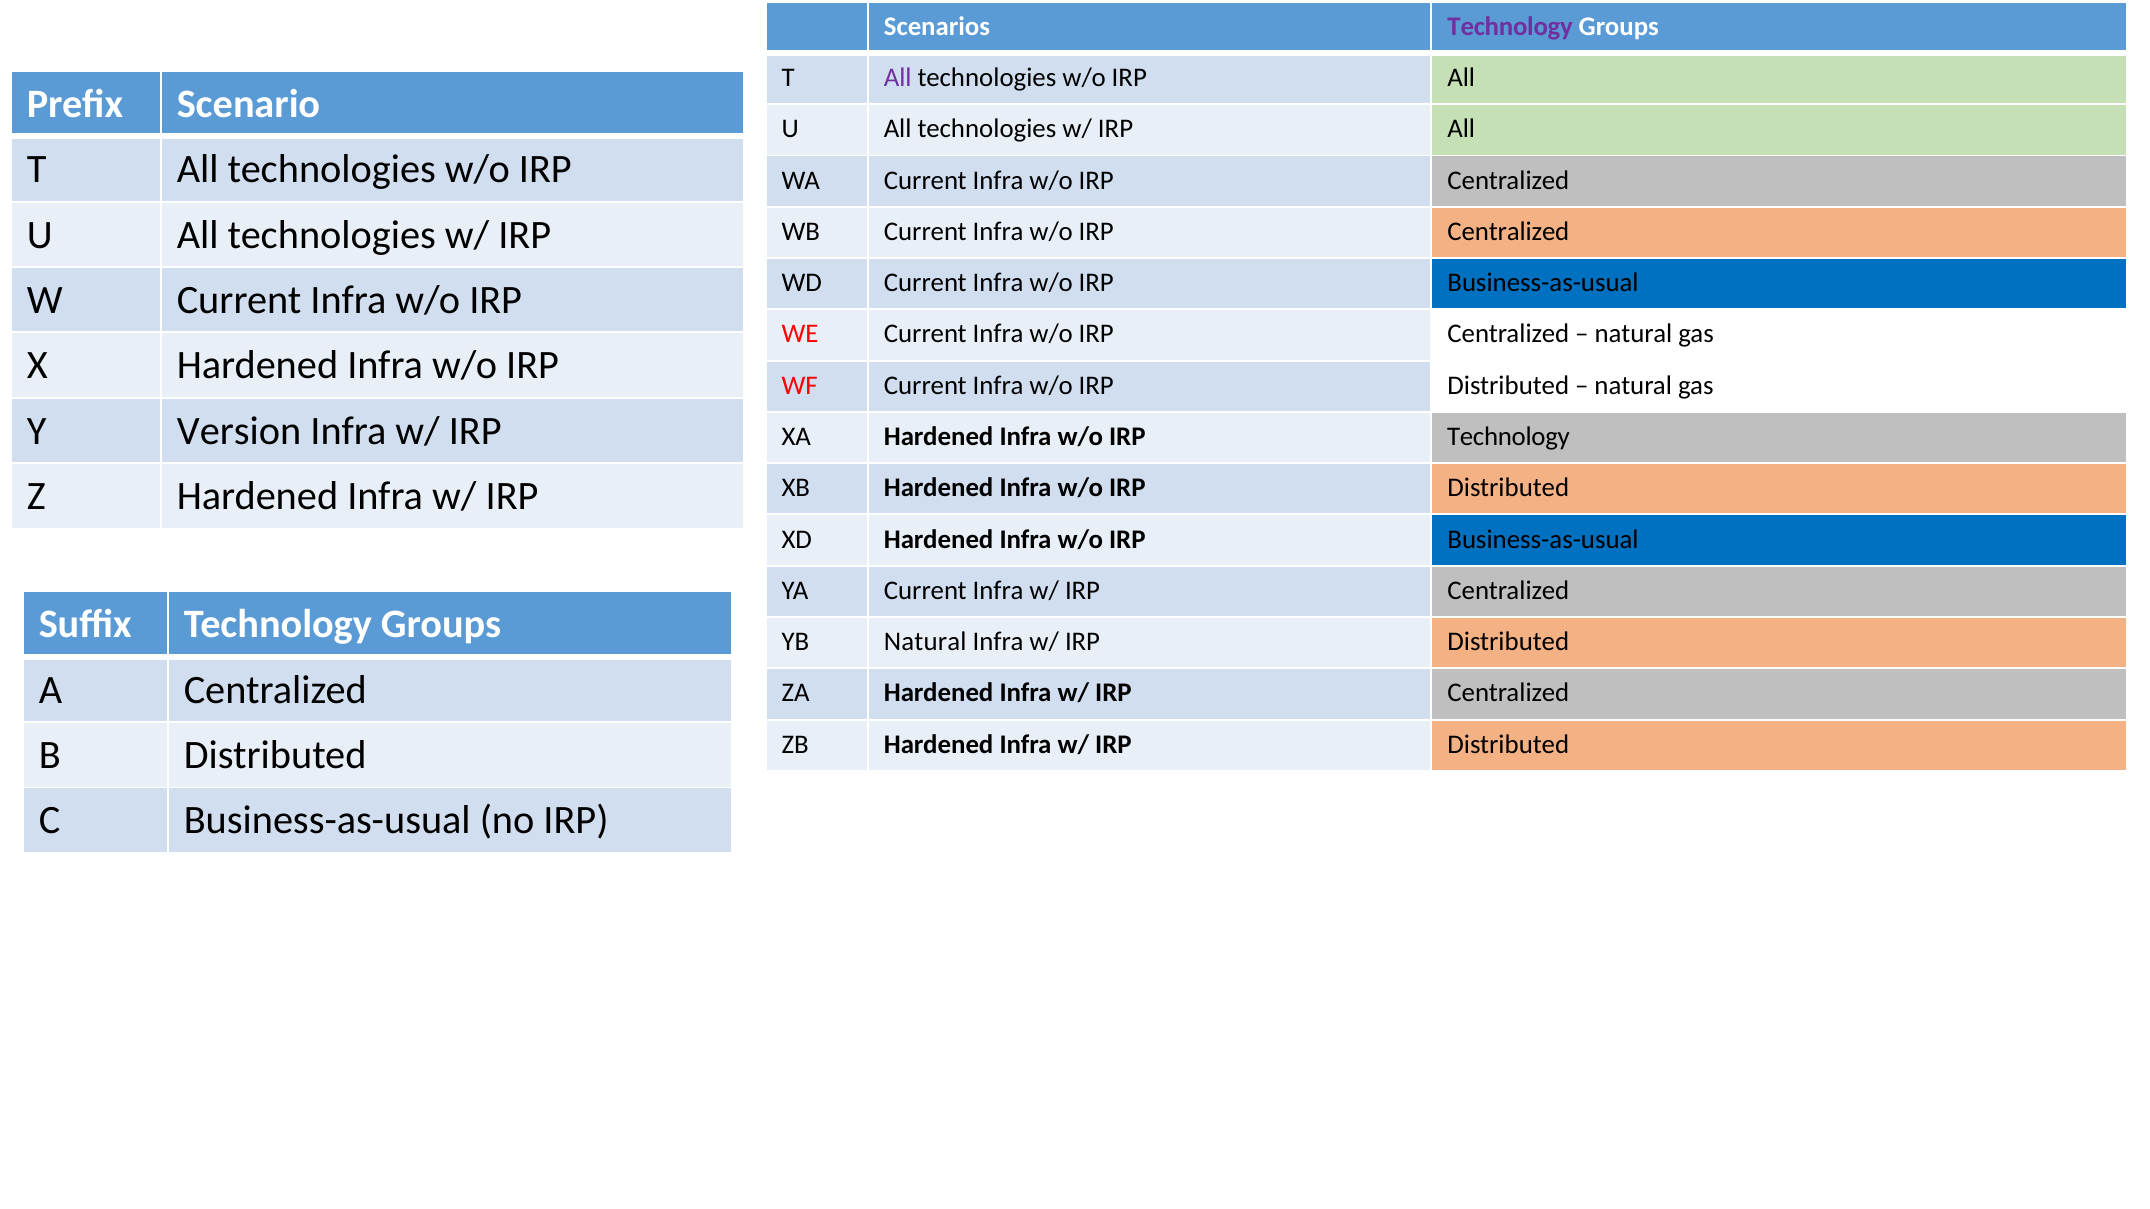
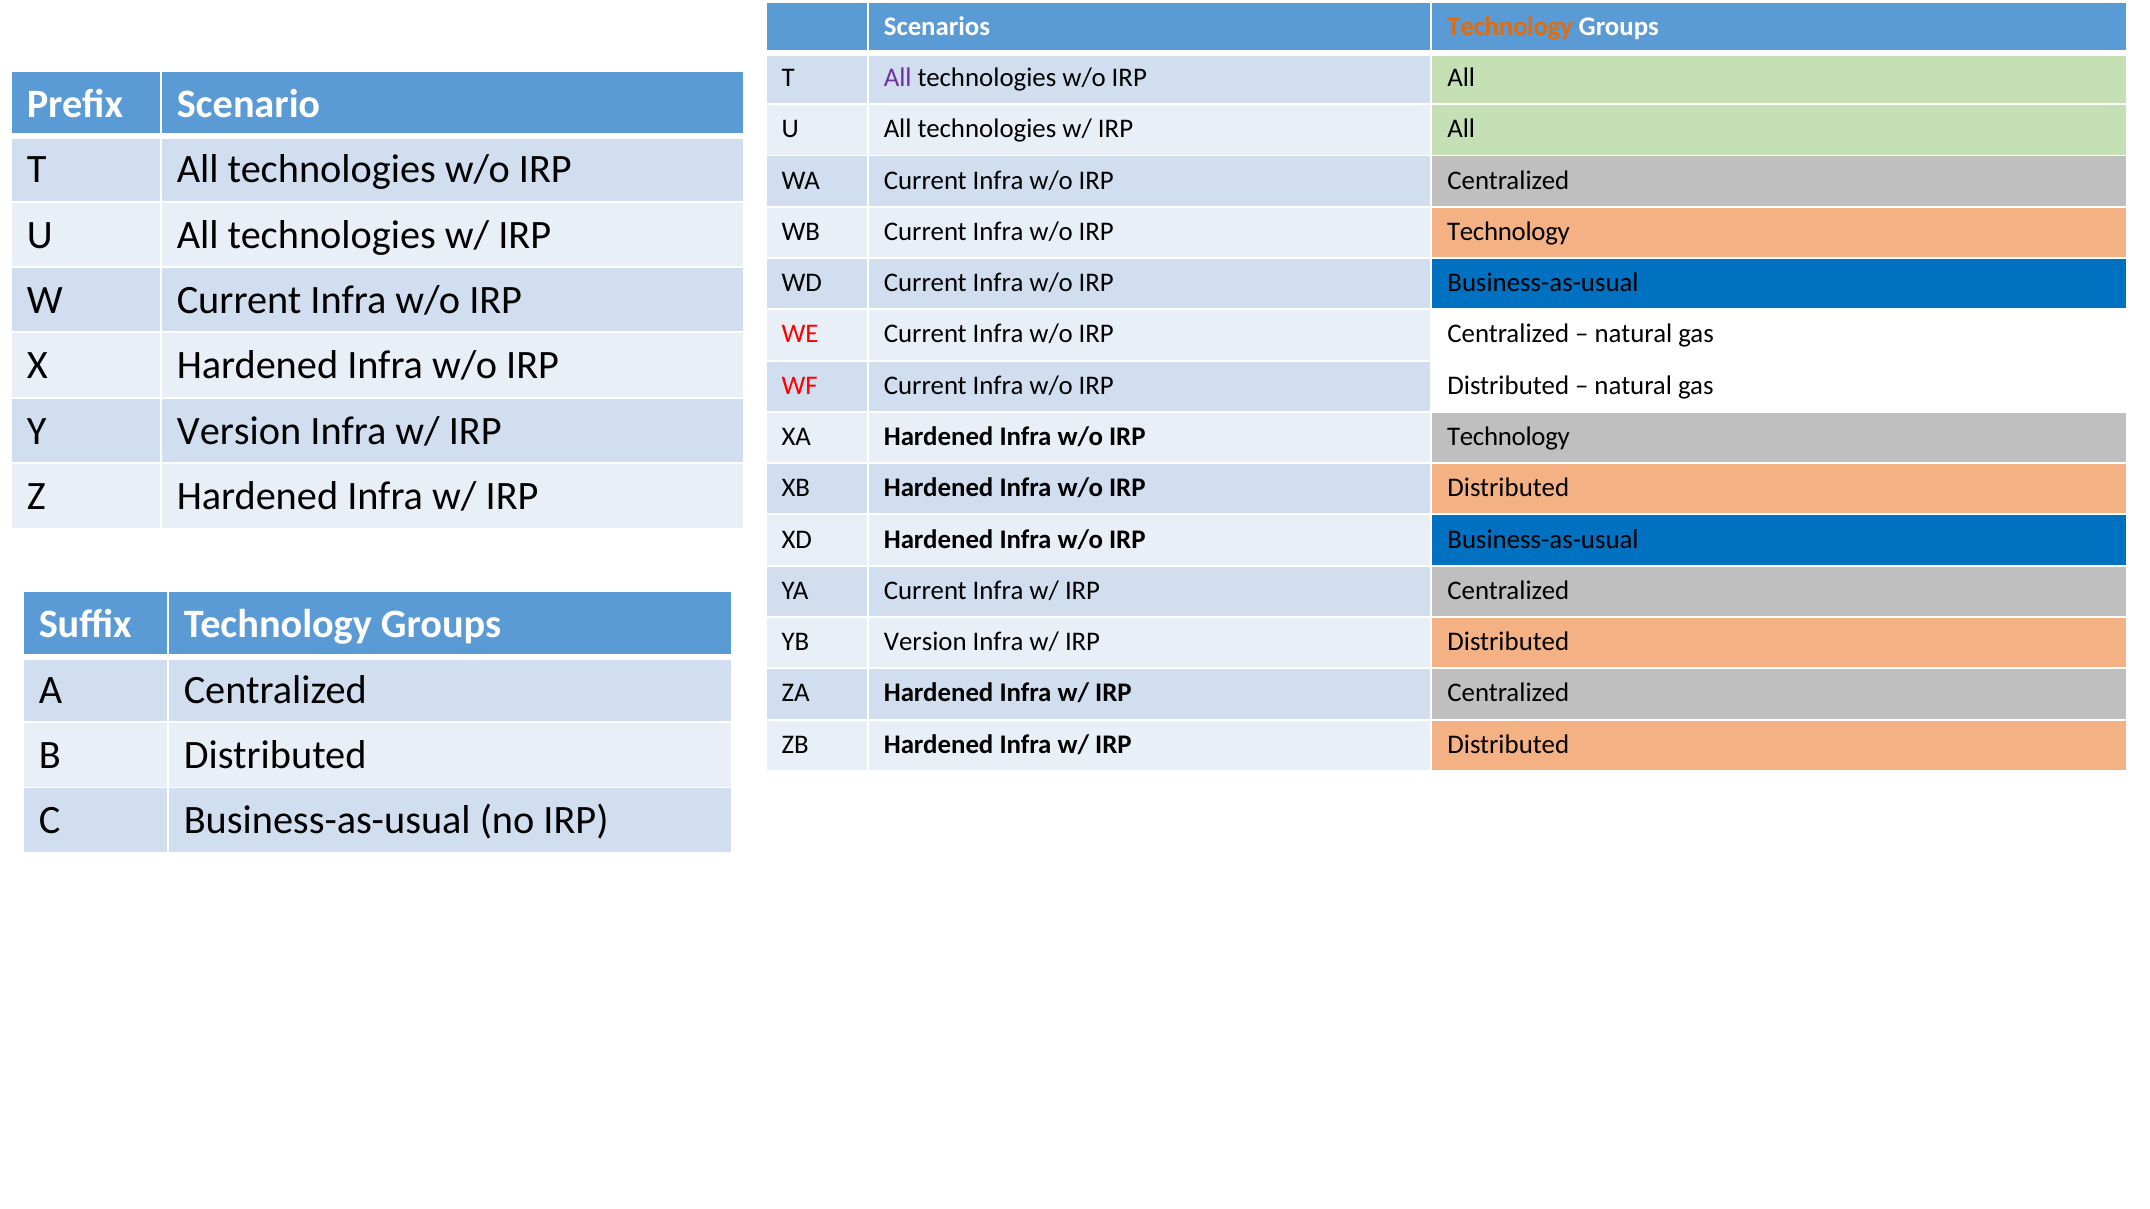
Technology colour: purple -> orange (1510, 26)
Centralized: Centralized -> Technology (1508, 232)
YB Natural: Natural -> Version (925, 642)
